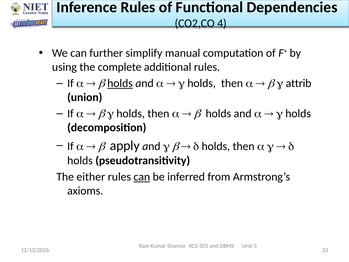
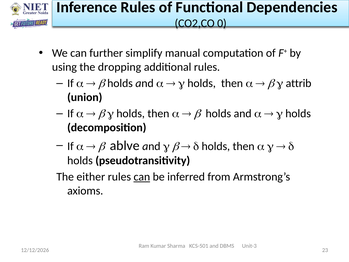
4: 4 -> 0 (222, 23)
complete: complete -> dropping (120, 67)
holds underline: present -> none (120, 83)
apply: apply -> ablve (125, 145)
